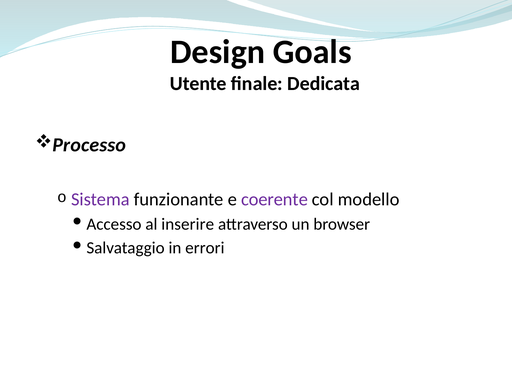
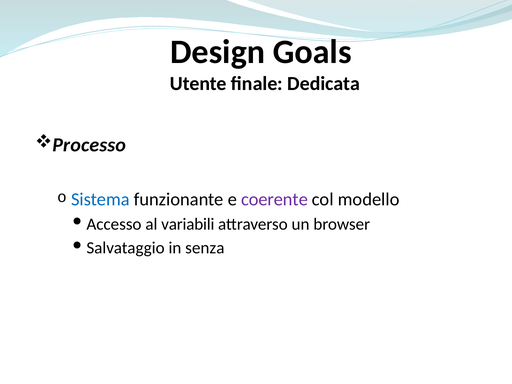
Sistema colour: purple -> blue (100, 199)
inserire: inserire -> variabili (188, 224)
errori: errori -> senza (205, 248)
